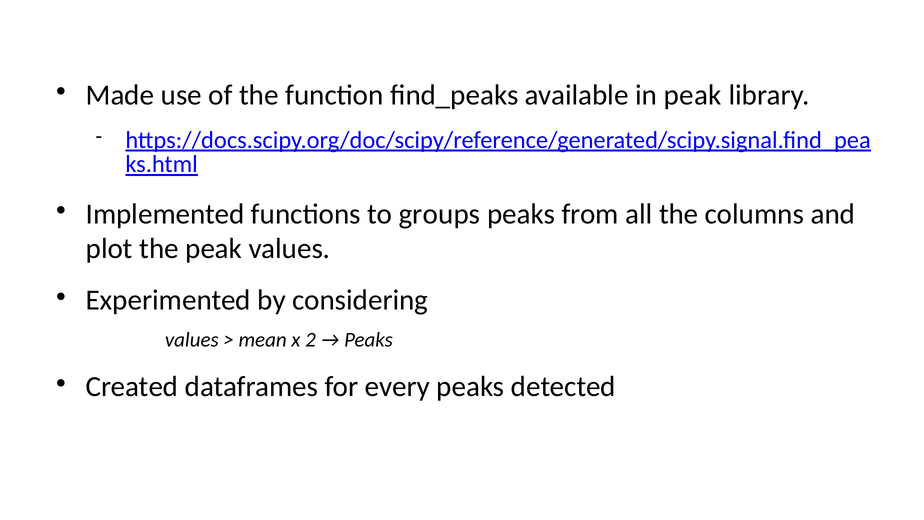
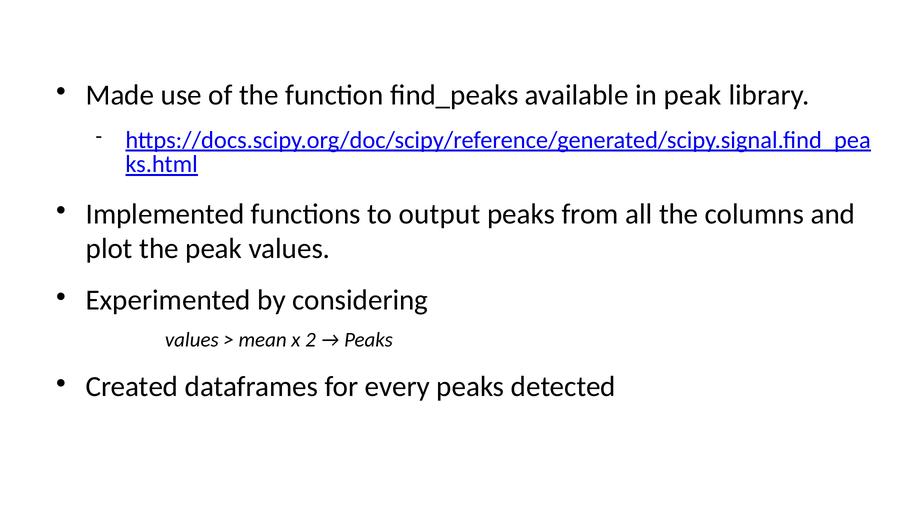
groups: groups -> output (439, 214)
